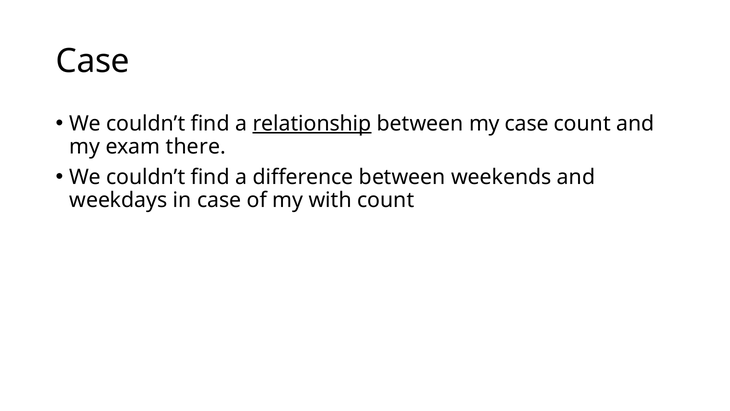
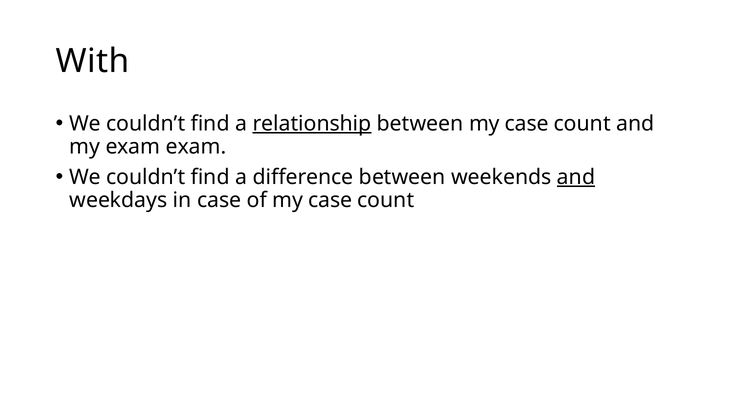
Case: Case -> With (92, 61)
exam there: there -> exam (196, 146)
and underline: none -> present (576, 177)
of my with: with -> case (330, 200)
